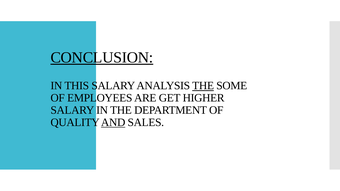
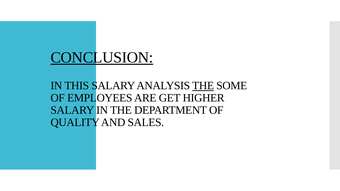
AND underline: present -> none (113, 123)
